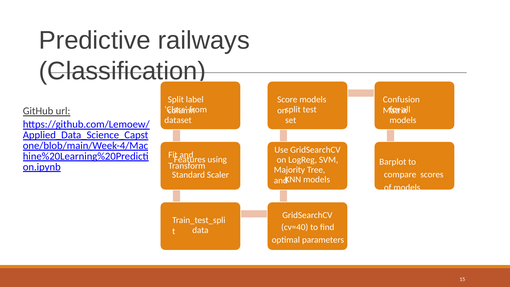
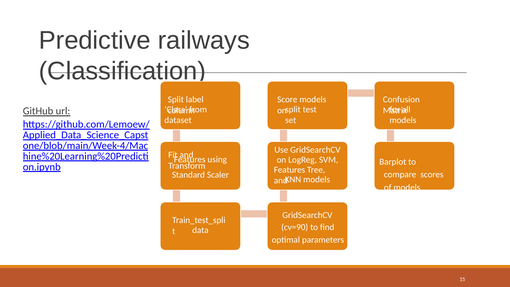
Majority: Majority -> Features (289, 170)
cv=40: cv=40 -> cv=90 (295, 227)
